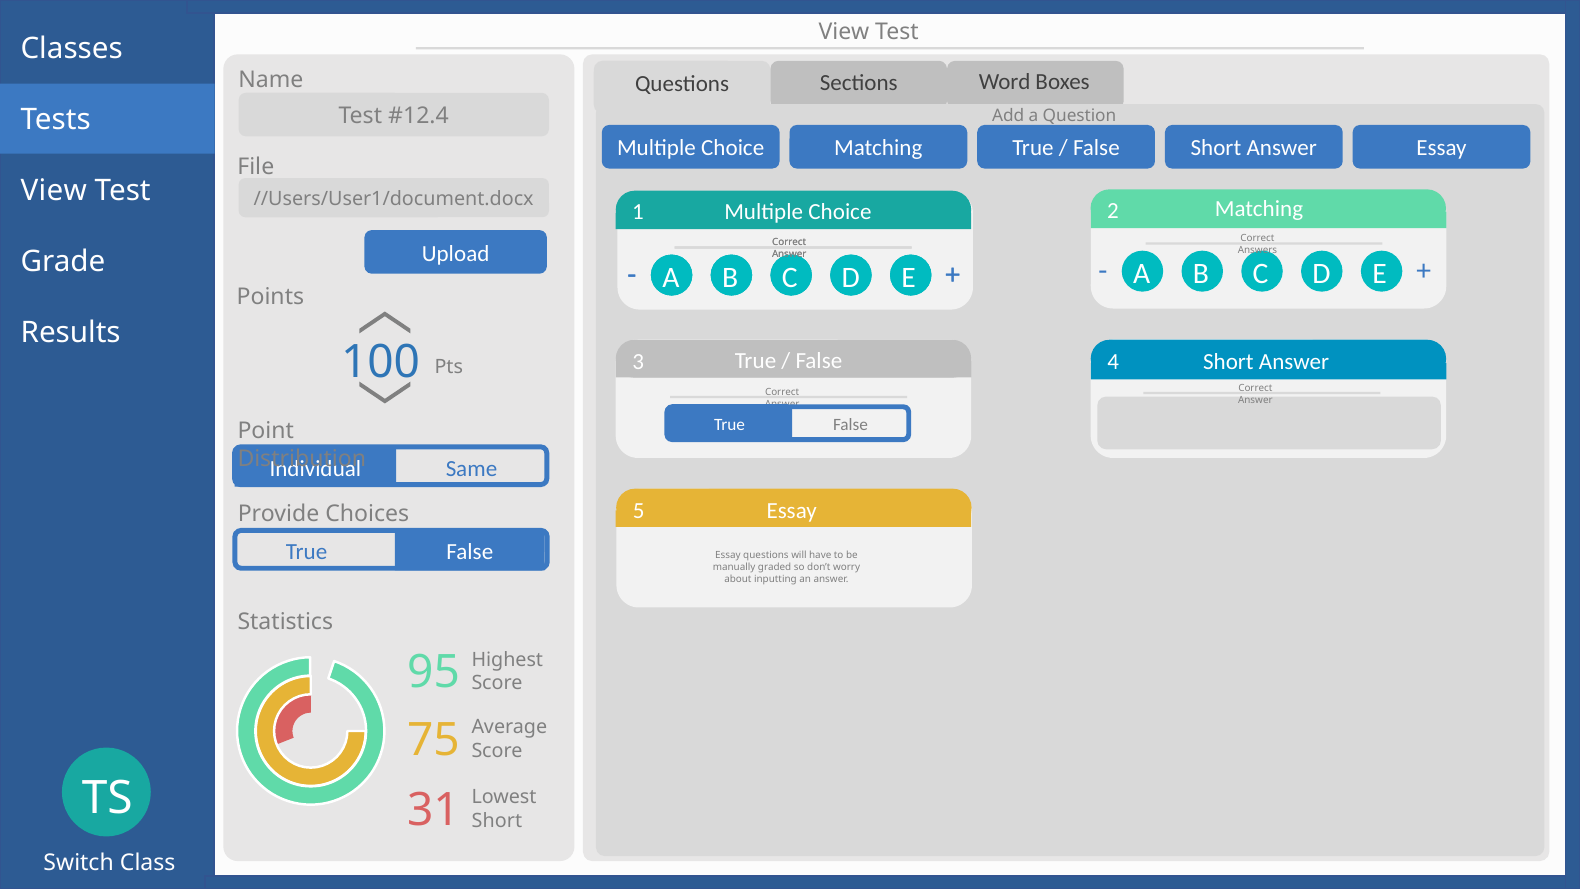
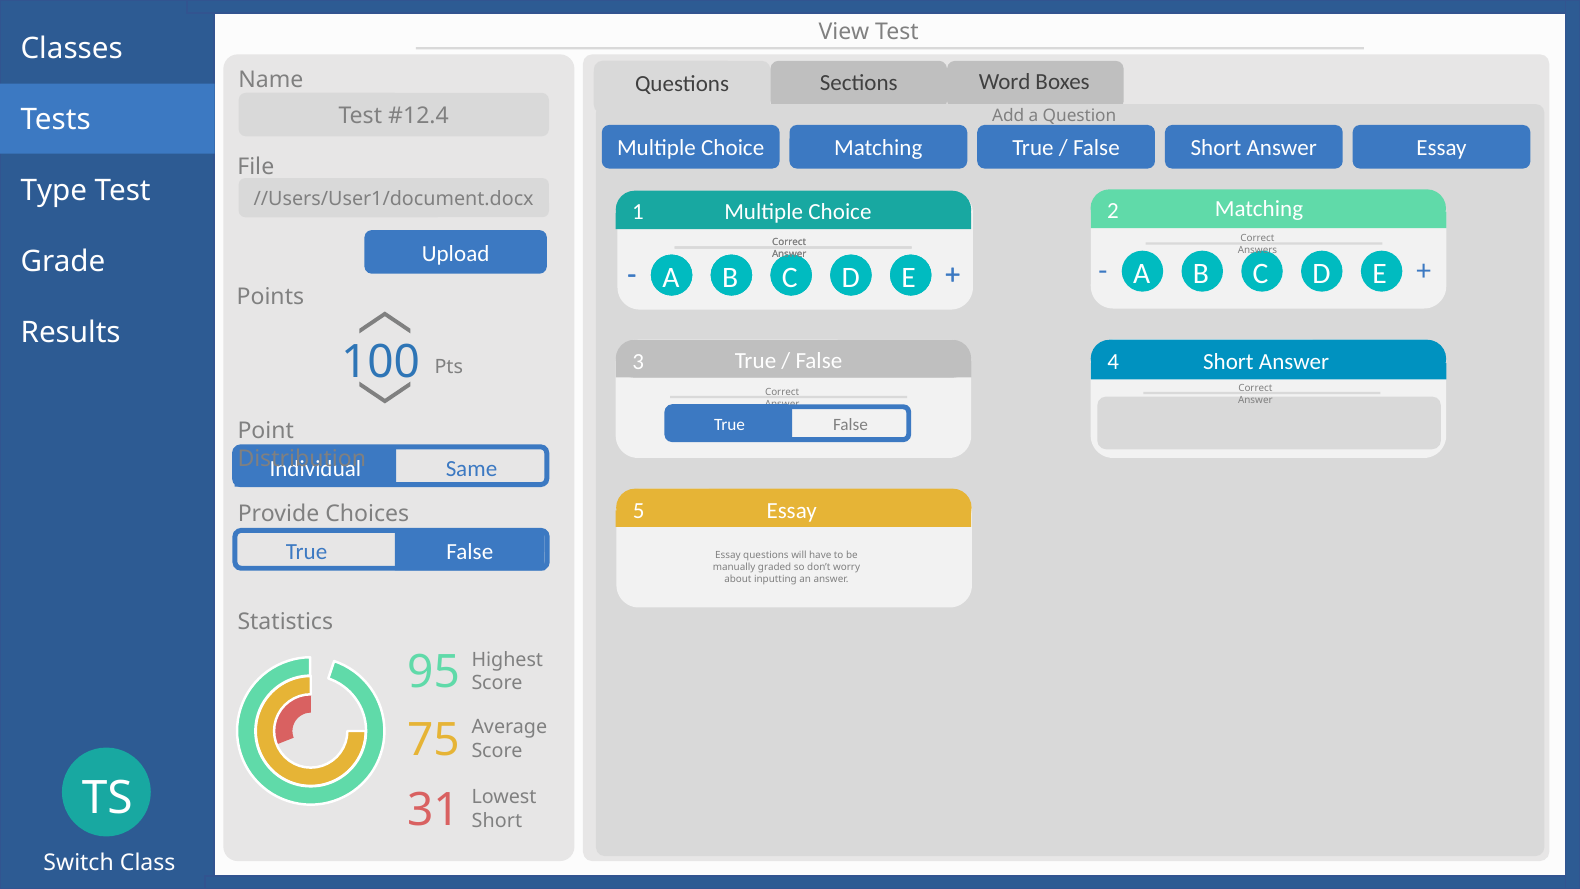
View: View -> Type (54, 191)
